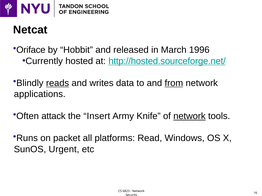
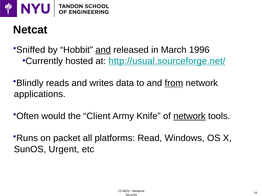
Oriface: Oriface -> Sniffed (31, 50)
and underline: none -> present (103, 50)
http://hosted.sourceforge.net/: http://hosted.sourceforge.net/ -> http://usual.sourceforge.net/ (167, 61)
reads underline: present -> none (58, 83)
attack: attack -> would (53, 116)
Insert: Insert -> Client (97, 116)
